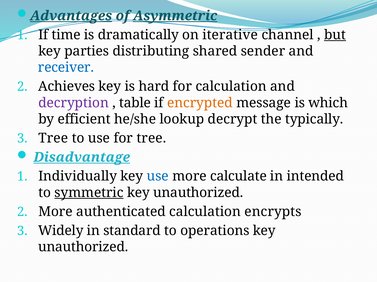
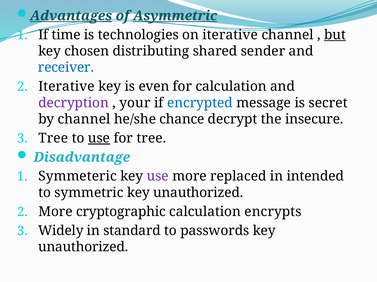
dramatically: dramatically -> technologies (138, 35)
parties: parties -> chosen (87, 51)
Achieves: Achieves -> Iterative (66, 87)
hard: hard -> even (154, 87)
table: table -> your (135, 103)
encrypted colour: orange -> blue (200, 103)
which: which -> secret (328, 103)
by efficient: efficient -> channel (84, 119)
lookup: lookup -> chance (182, 119)
typically: typically -> insecure (314, 119)
use underline: none -> present (99, 139)
Disadvantage underline: present -> none (82, 158)
Individually: Individually -> Symmeteric (78, 177)
use colour: blue -> purple (158, 177)
calculate: calculate -> replaced (238, 177)
symmetric underline: present -> none (89, 193)
authenticated: authenticated -> cryptographic (121, 212)
operations: operations -> passwords (215, 231)
